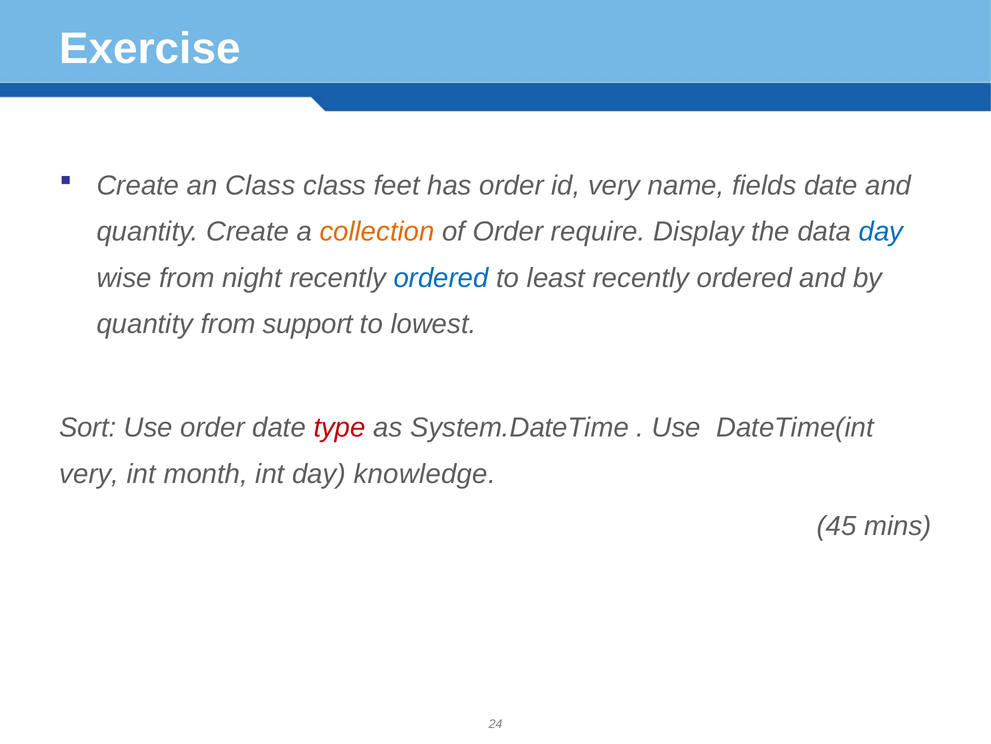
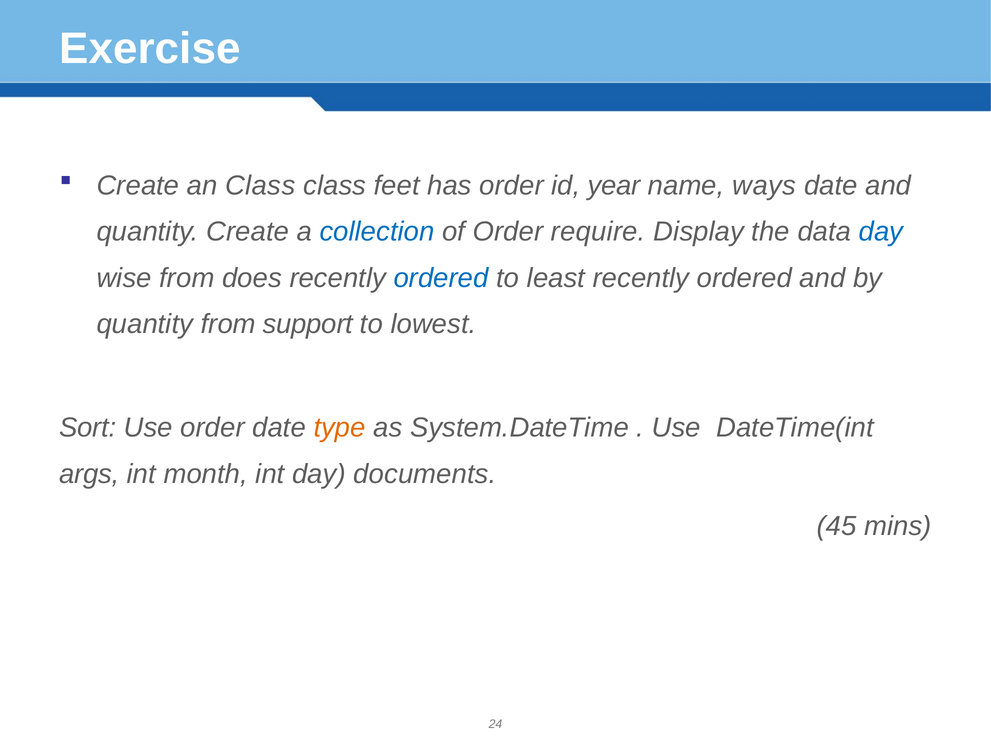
id very: very -> year (614, 185)
fields: fields -> ways (764, 185)
collection colour: orange -> blue (377, 231)
night: night -> does (252, 278)
type colour: red -> orange (340, 427)
very: very -> args (89, 474)
knowledge: knowledge -> documents (425, 474)
